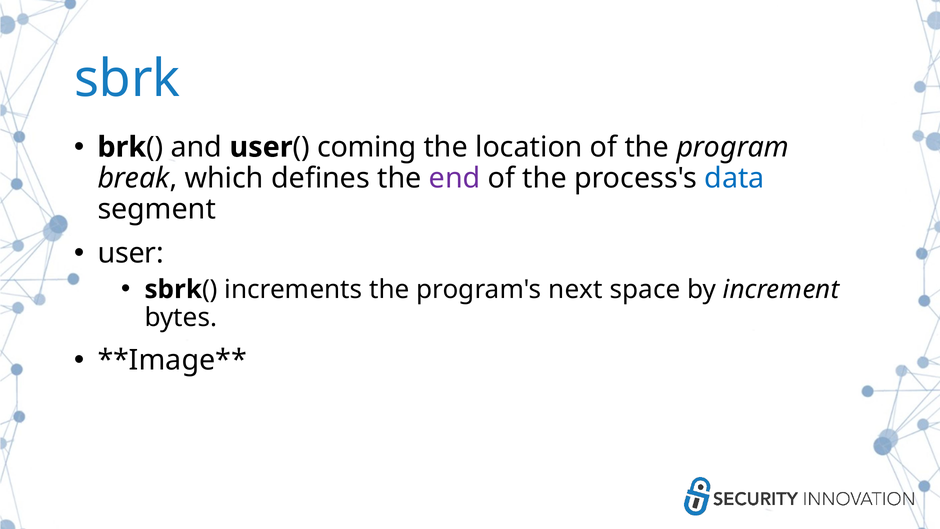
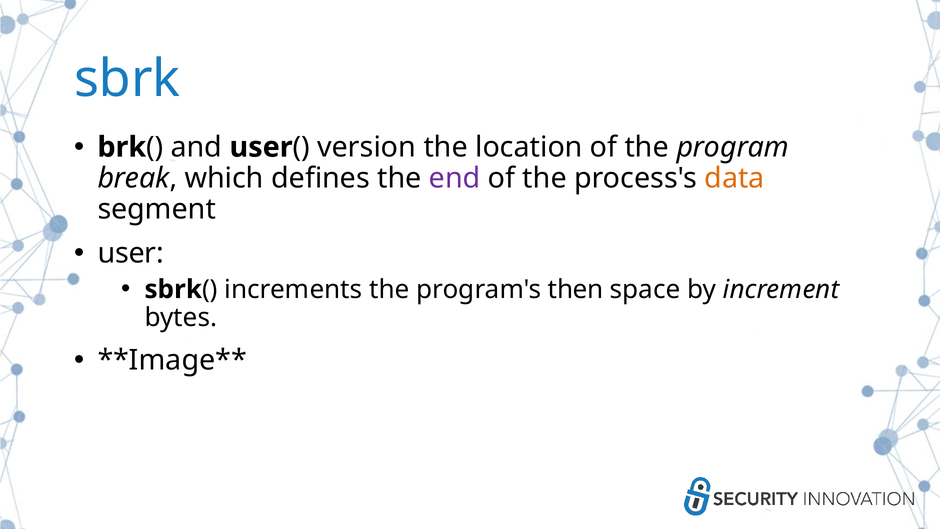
coming: coming -> version (367, 147)
data colour: blue -> orange (735, 178)
next: next -> then (576, 289)
